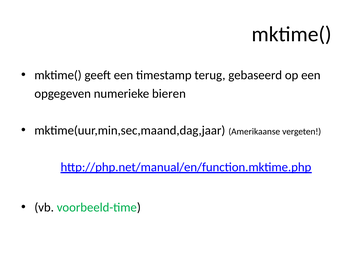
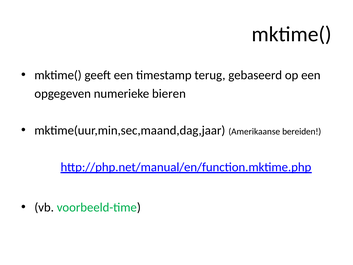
vergeten: vergeten -> bereiden (302, 131)
